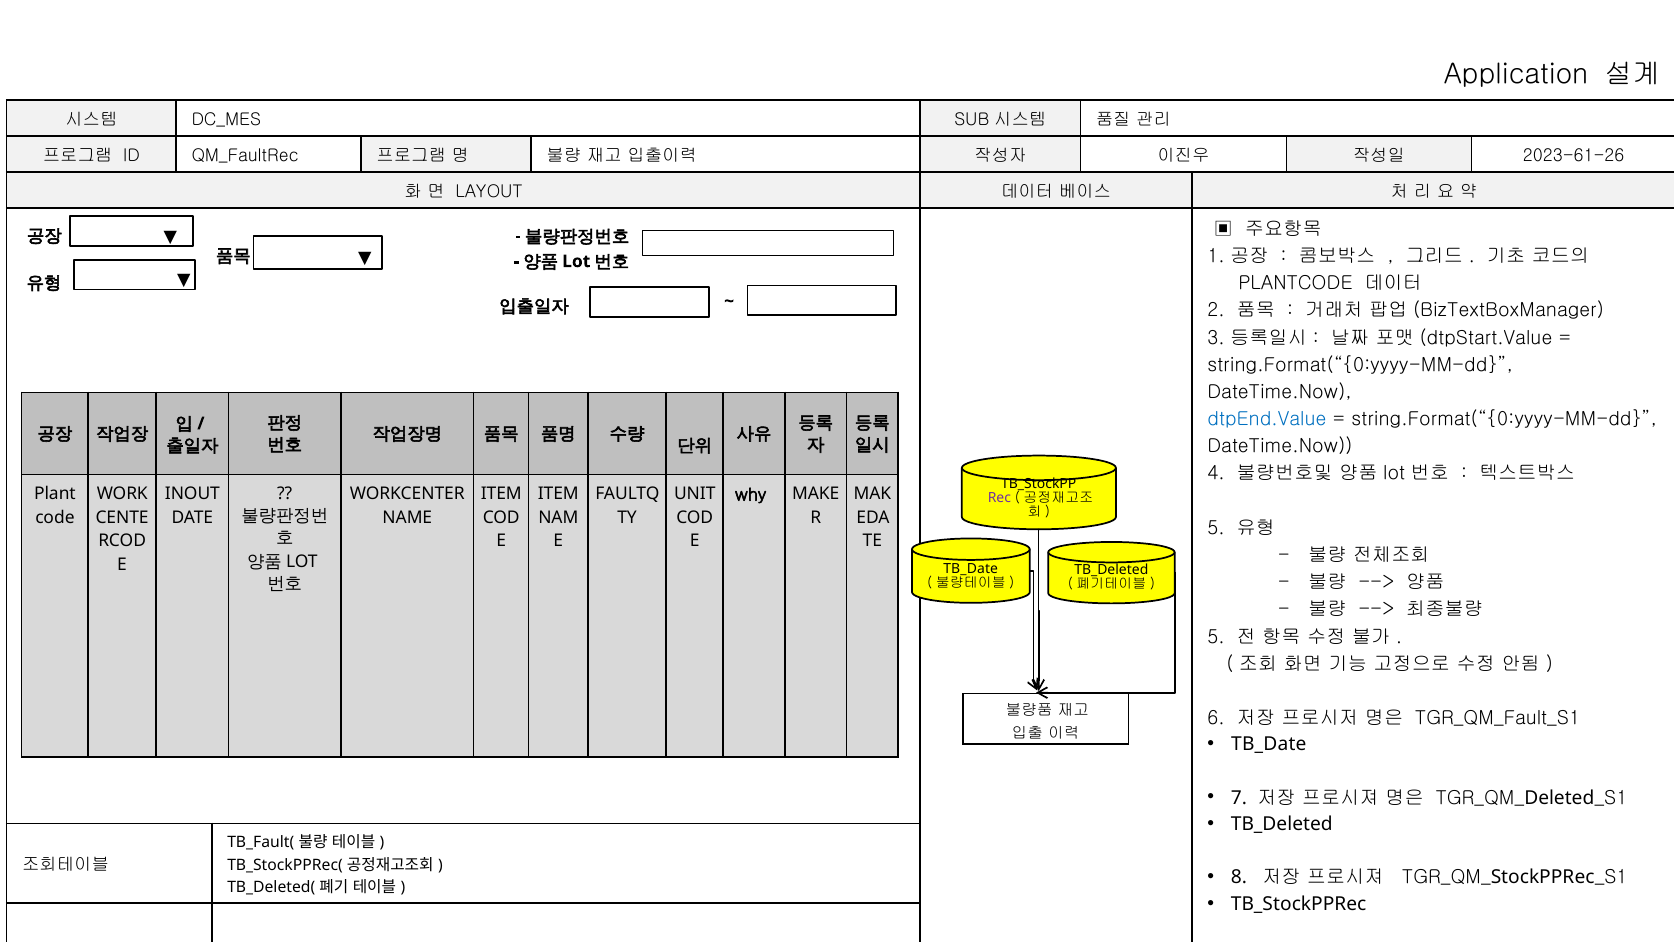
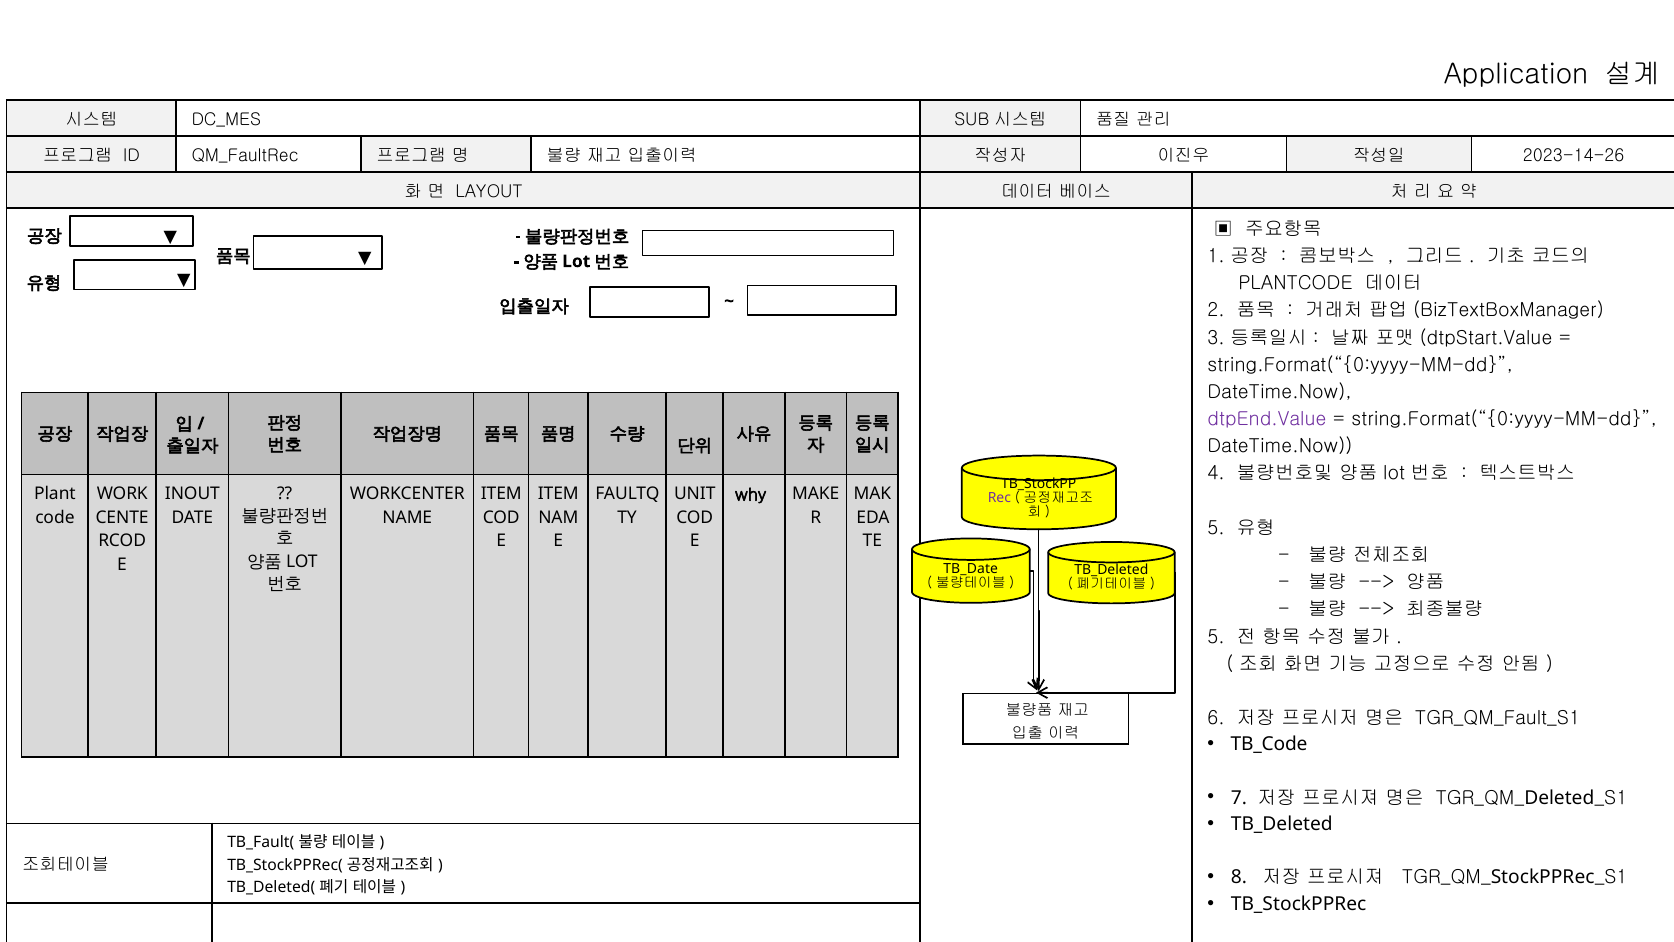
2023-61-26: 2023-61-26 -> 2023-14-26 (1574, 156)
dtpEnd.Value colour: blue -> purple (1267, 419)
TB_Date: TB_Date -> TB_Code (1269, 744)
